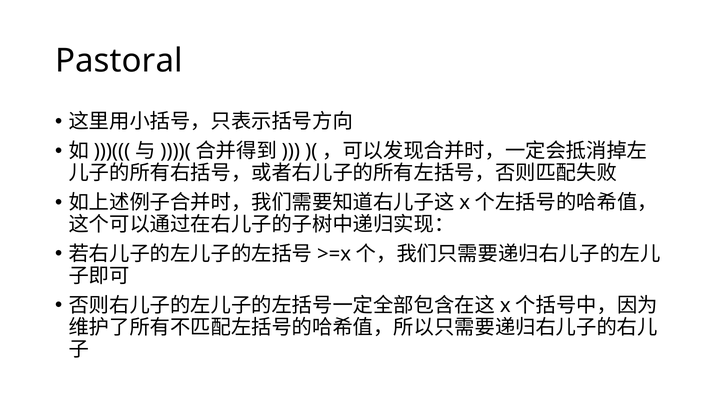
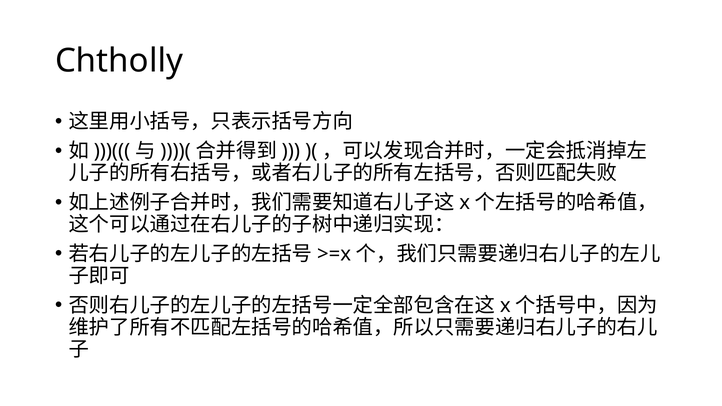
Pastoral: Pastoral -> Chtholly (119, 61)
